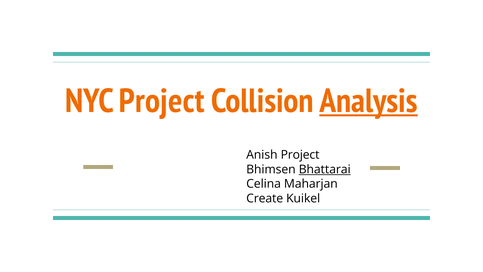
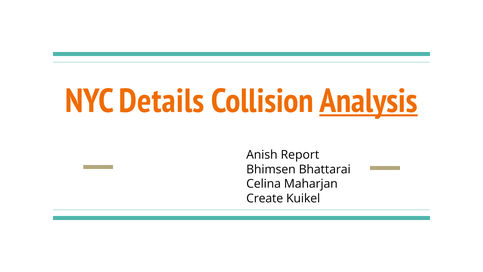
NYC Project: Project -> Details (162, 101)
Anish Project: Project -> Report (300, 155)
Bhattarai underline: present -> none (325, 169)
